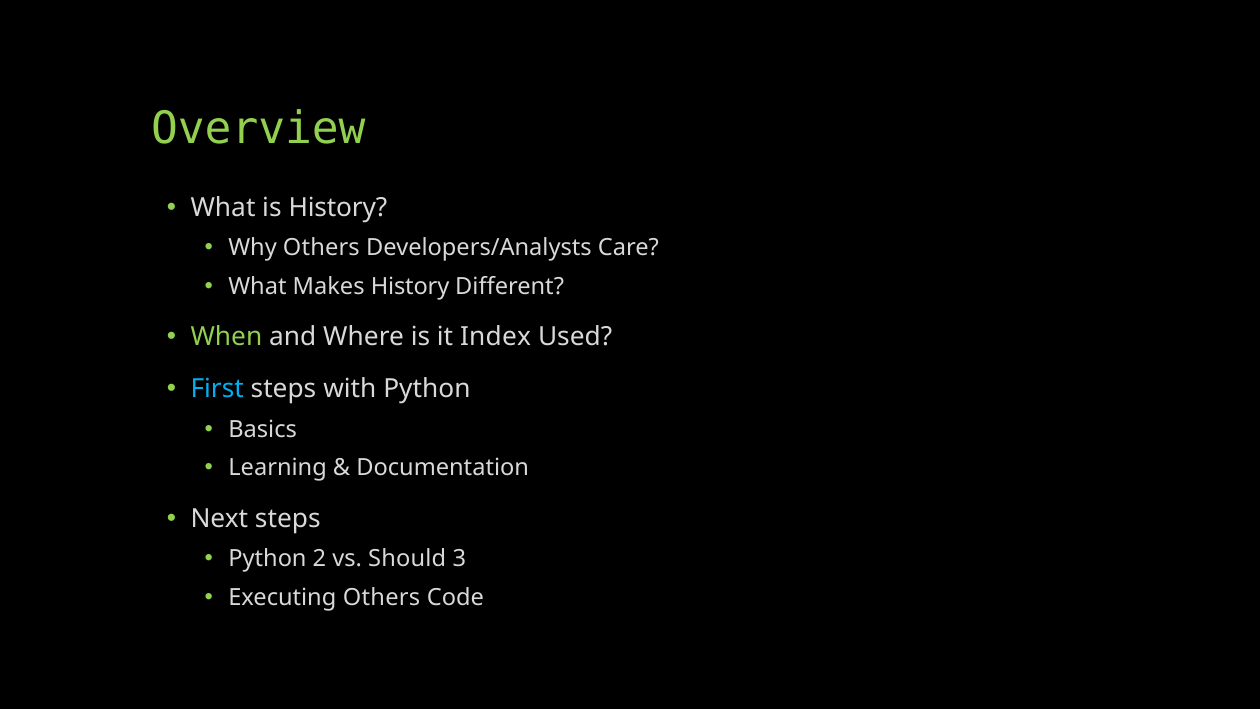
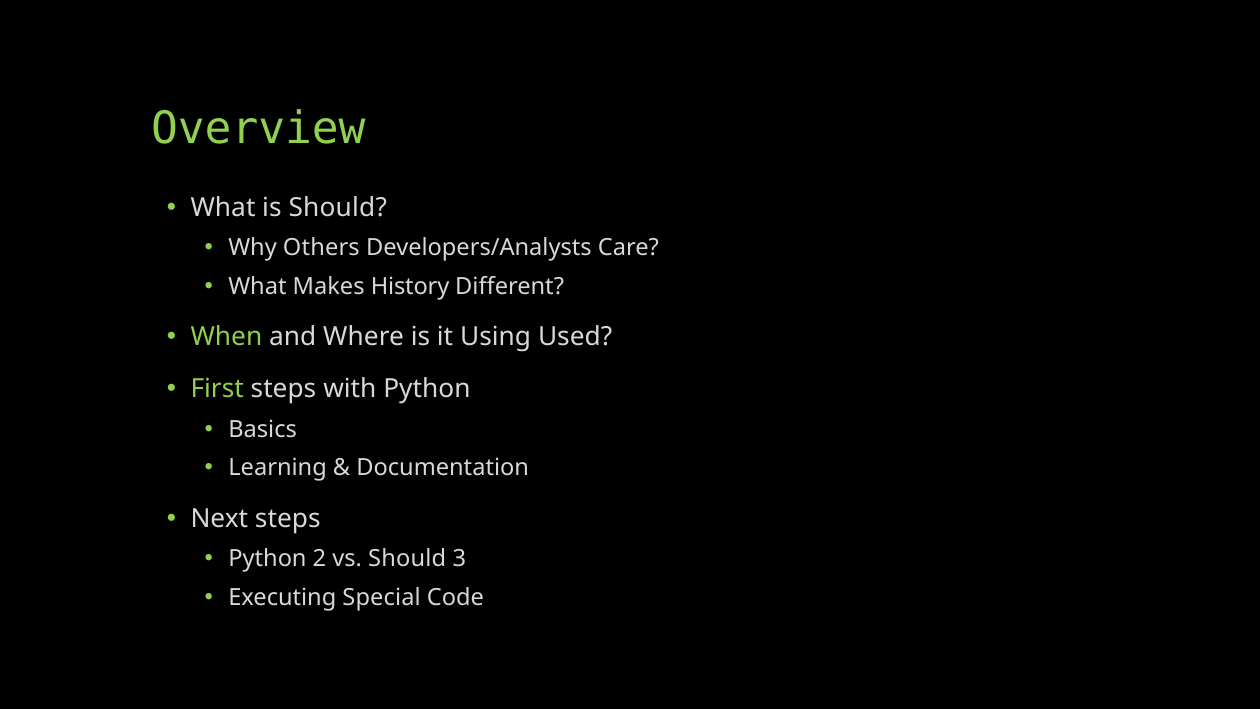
is History: History -> Should (338, 208)
Index: Index -> Using (496, 337)
First colour: light blue -> light green (217, 389)
Executing Others: Others -> Special (382, 597)
